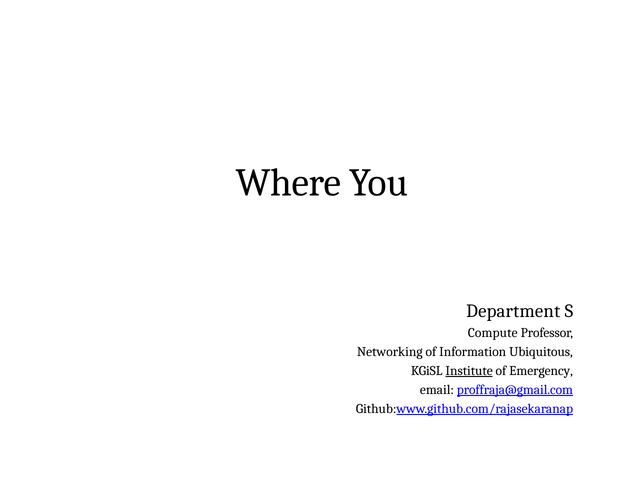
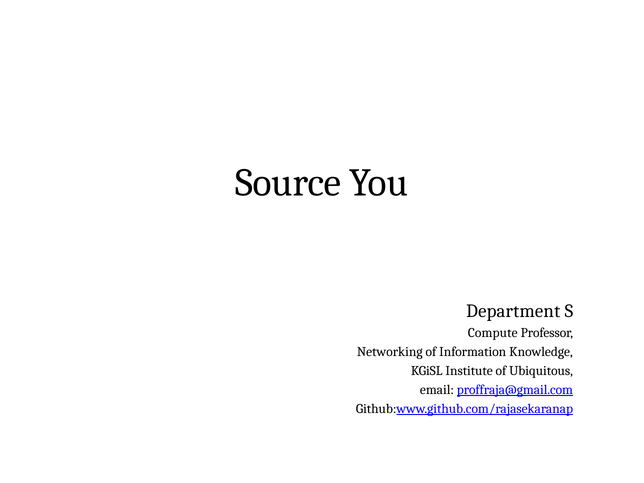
Where: Where -> Source (288, 183)
Ubiquitous: Ubiquitous -> Knowledge (541, 352)
Institute underline: present -> none (469, 371)
Emergency: Emergency -> Ubiquitous (541, 371)
